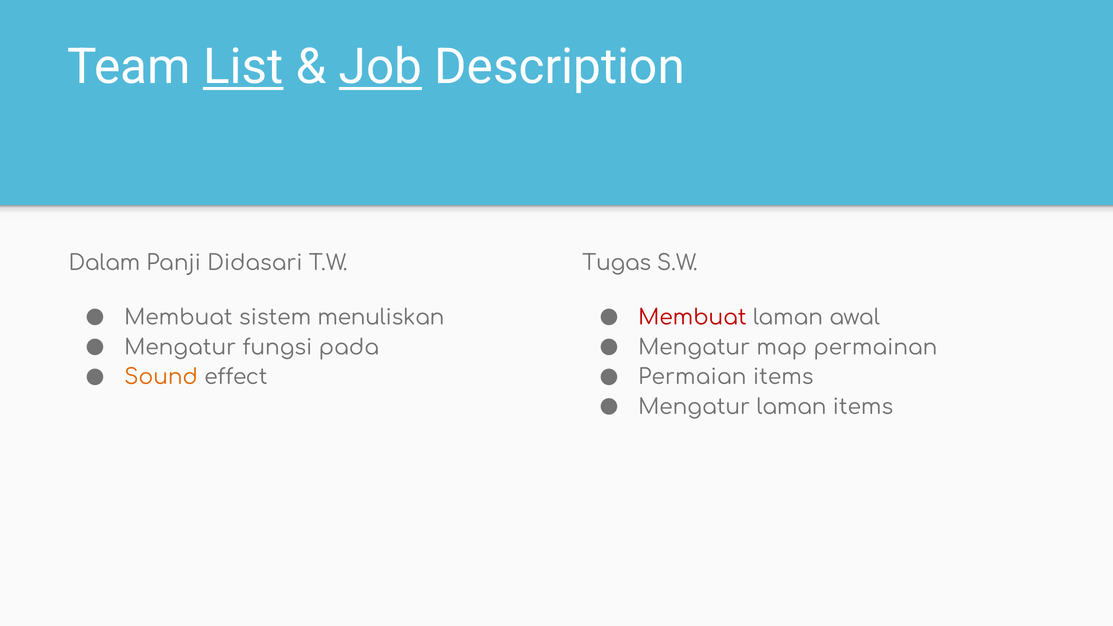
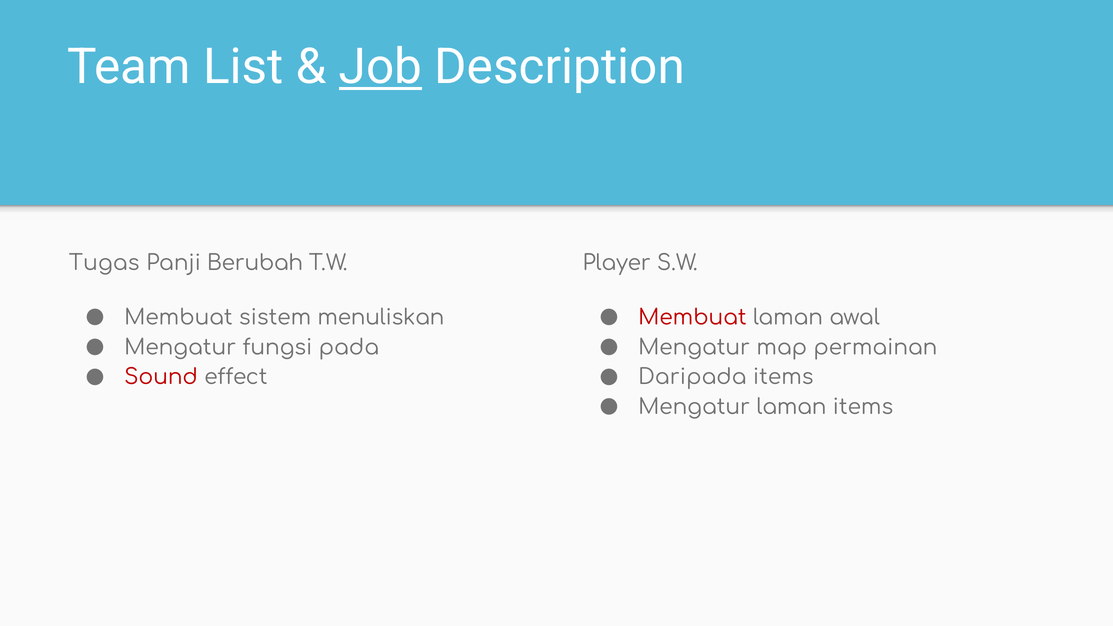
List underline: present -> none (243, 67)
Dalam: Dalam -> Tugas (104, 263)
Didasari: Didasari -> Berubah (255, 263)
Tugas: Tugas -> Player (617, 263)
Sound colour: orange -> red (161, 377)
Permaian: Permaian -> Daripada (692, 377)
